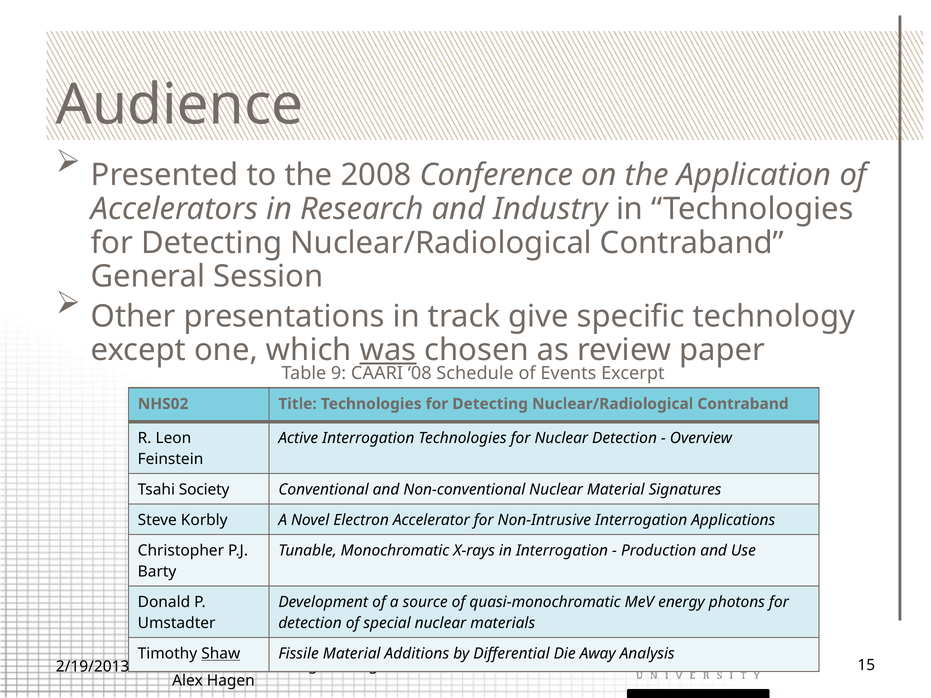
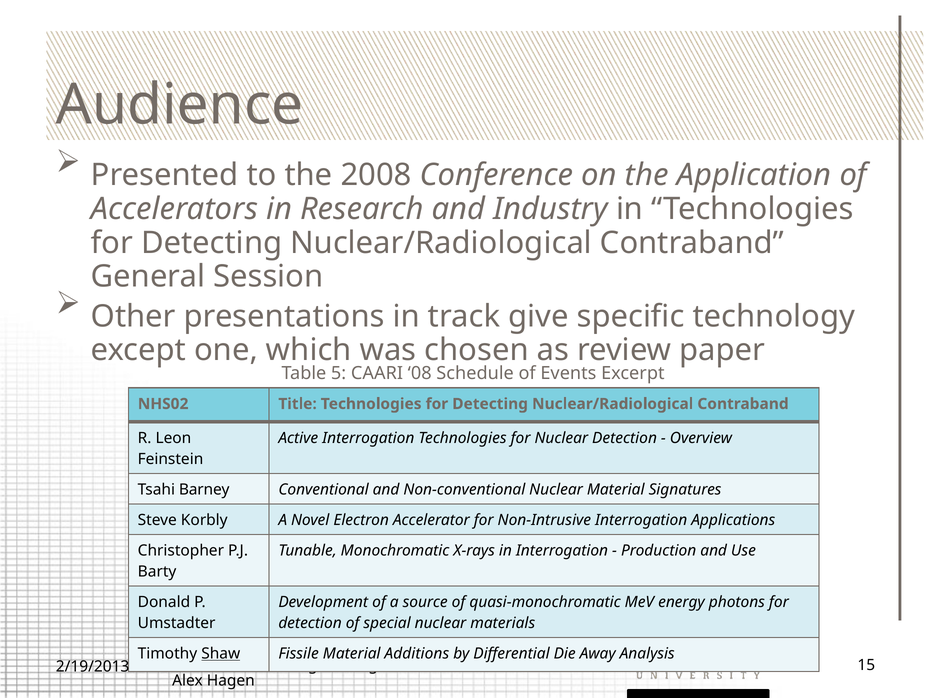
was underline: present -> none (388, 350)
9: 9 -> 5 (339, 374)
Society: Society -> Barney (204, 490)
